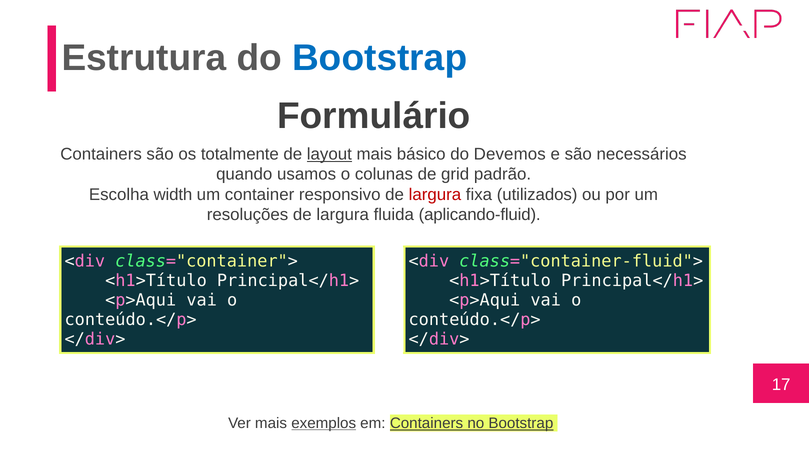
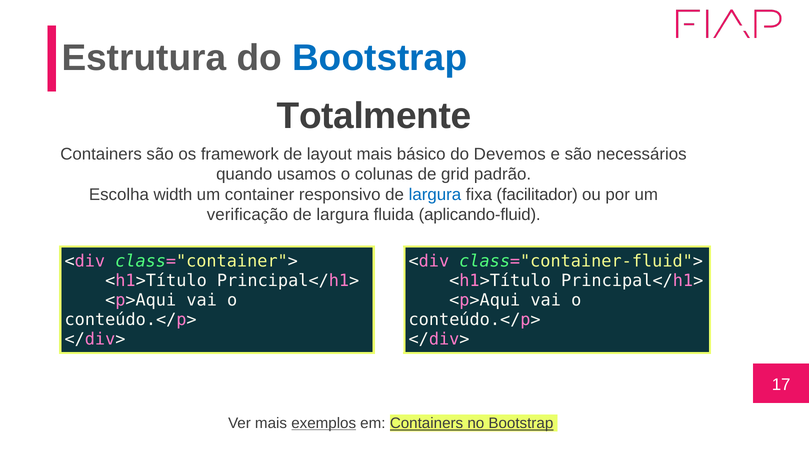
Formulário: Formulário -> Totalmente (374, 116)
totalmente: totalmente -> framework (240, 154)
layout underline: present -> none (329, 154)
largura colour: red -> blue (435, 195)
utilizados: utilizados -> facilitador (537, 195)
resoluções: resoluções -> verificação (247, 215)
